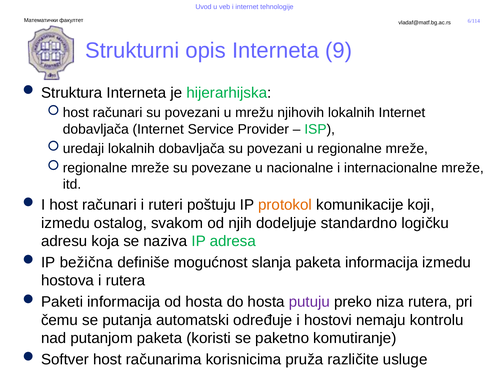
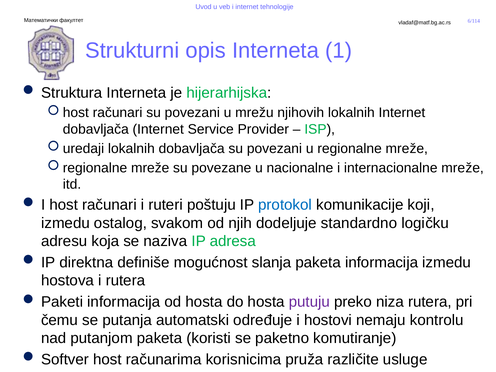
9: 9 -> 1 (339, 51)
protokol colour: orange -> blue (285, 205)
bežična: bežična -> direktna (86, 262)
